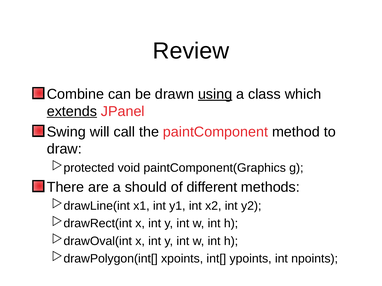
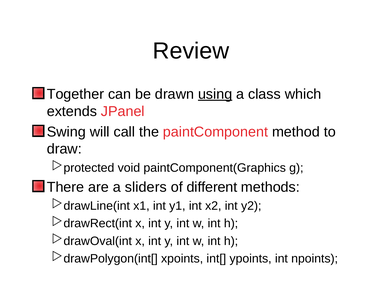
Combine: Combine -> Together (75, 94)
extends underline: present -> none (72, 111)
should: should -> sliders (146, 188)
